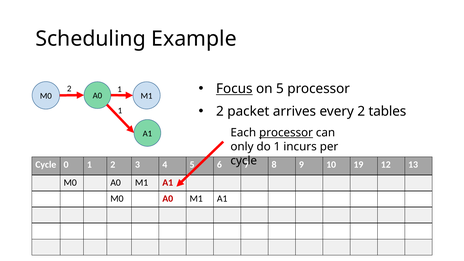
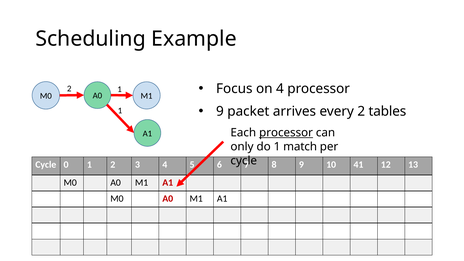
Focus underline: present -> none (234, 89)
on 5: 5 -> 4 (280, 89)
2: 2 -> 9 (220, 111)
incurs: incurs -> match (300, 147)
19: 19 -> 41 (358, 165)
